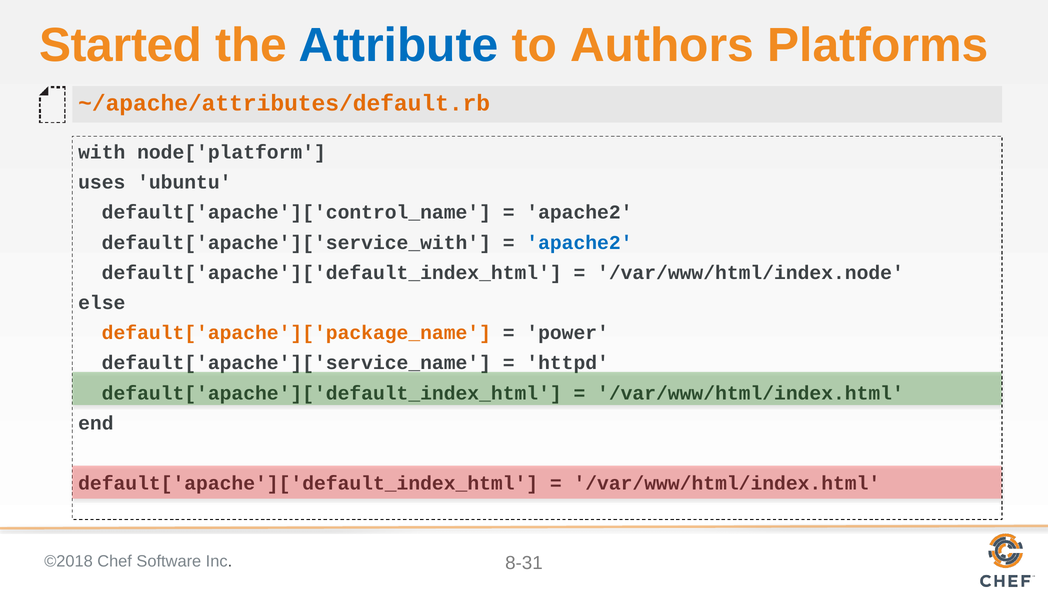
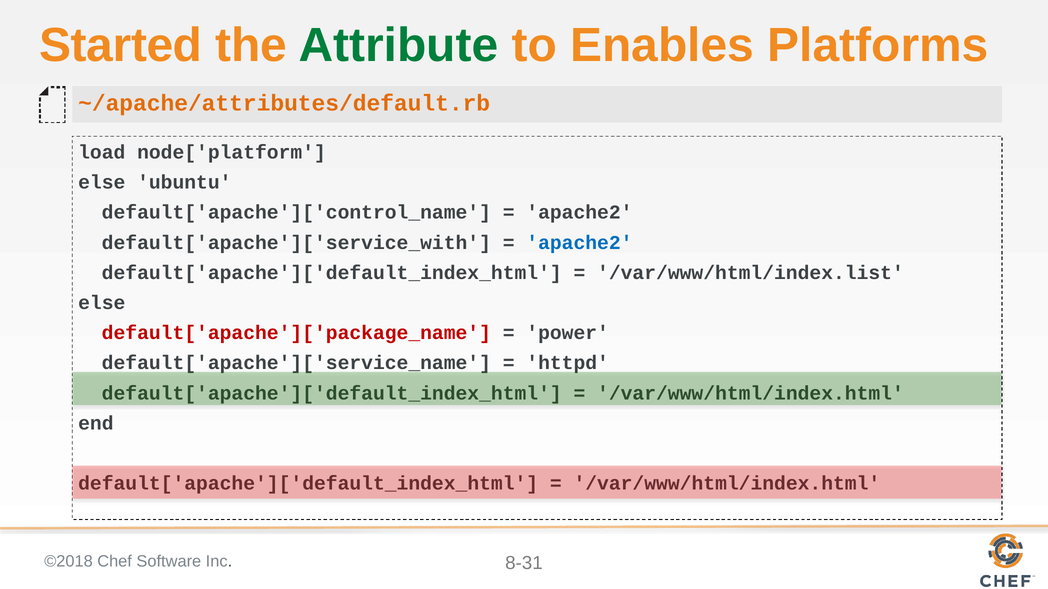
Attribute colour: blue -> green (399, 45)
Authors: Authors -> Enables (662, 45)
with: with -> load (102, 152)
uses: uses -> else (102, 183)
/var/www/html/index.node: /var/www/html/index.node -> /var/www/html/index.list (750, 273)
default['apache']['package_name colour: orange -> red (296, 333)
